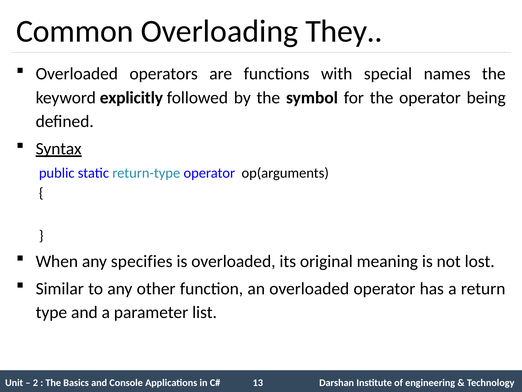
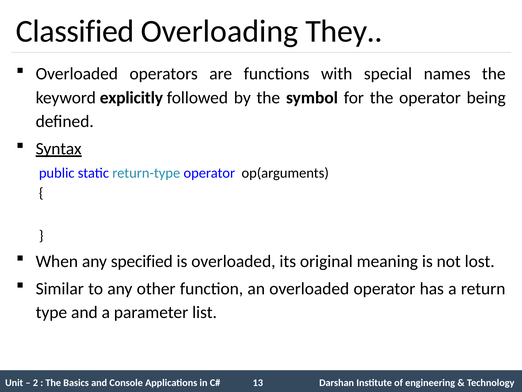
Common: Common -> Classified (75, 31)
specifies: specifies -> specified (142, 261)
